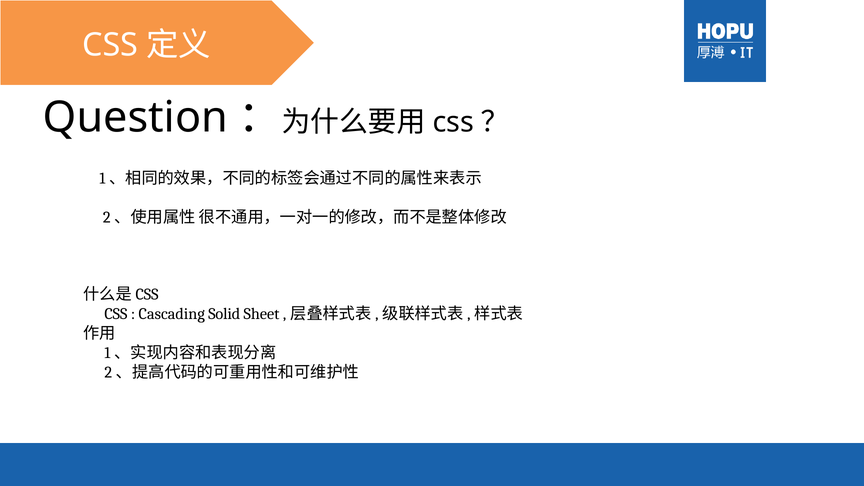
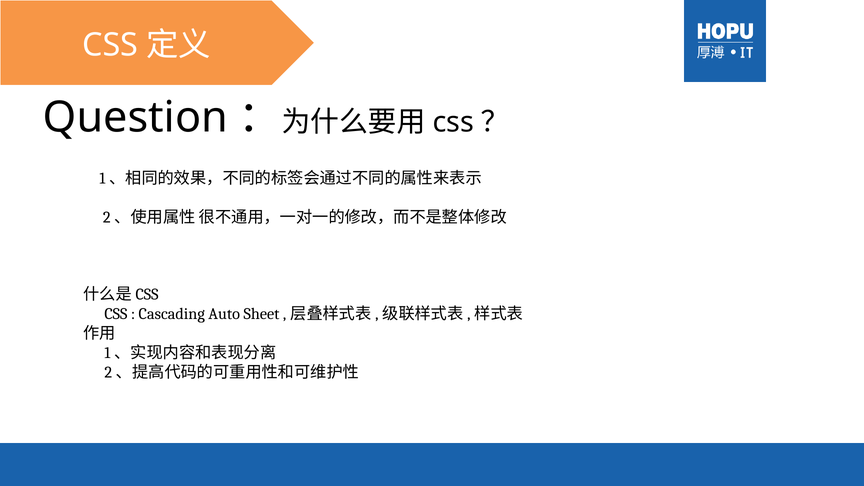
Solid: Solid -> Auto (224, 314)
